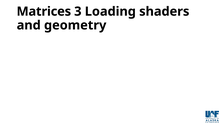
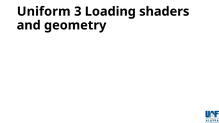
Matrices: Matrices -> Uniform (44, 11)
